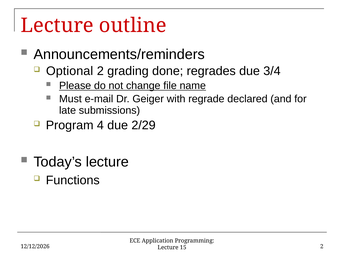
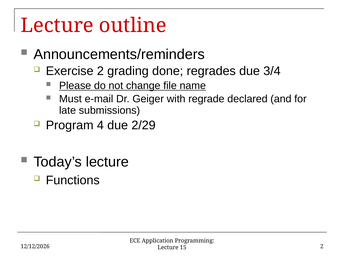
Optional: Optional -> Exercise (70, 71)
